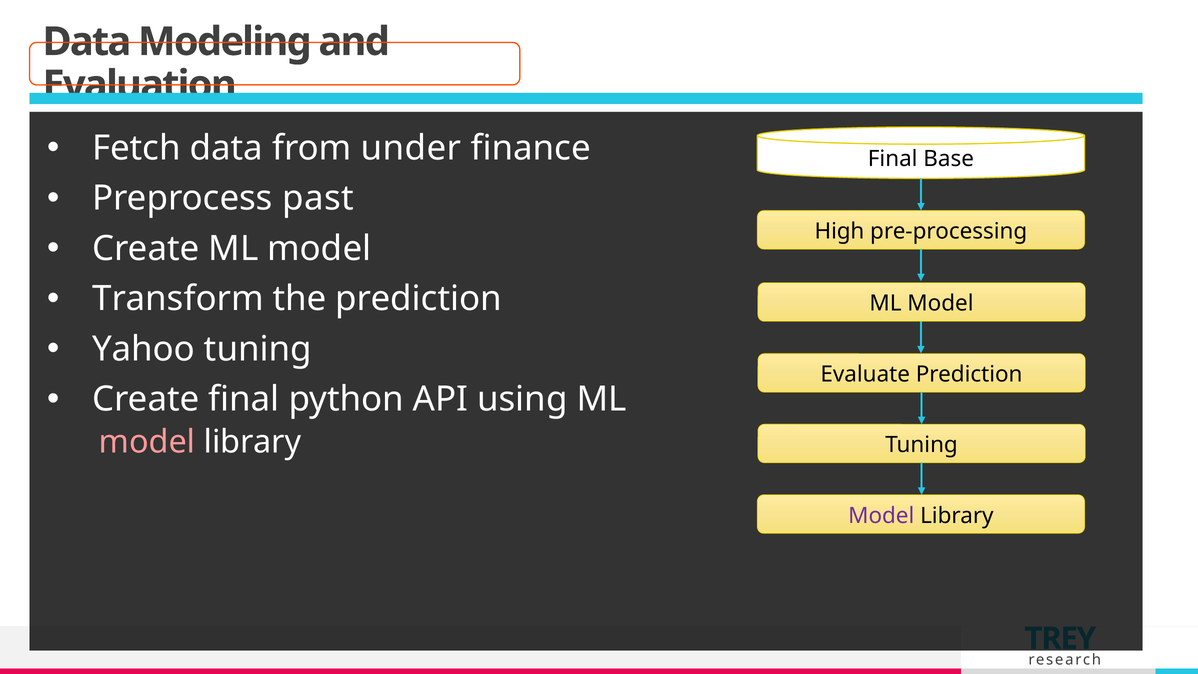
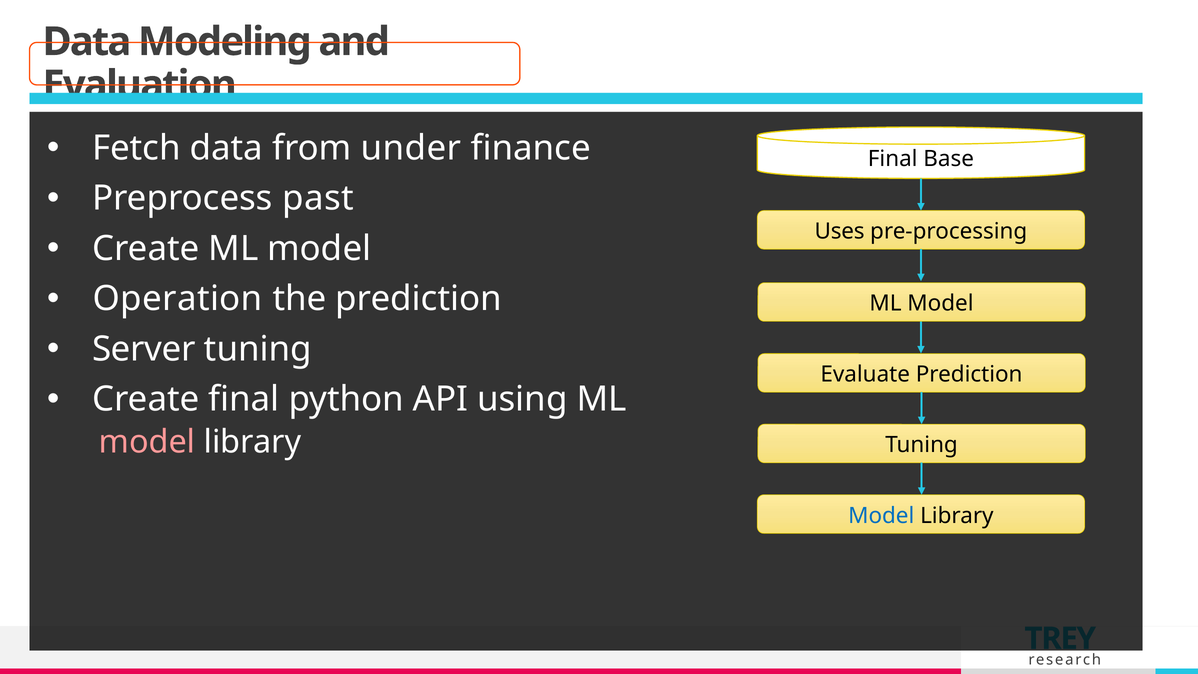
High: High -> Uses (840, 231)
Transform: Transform -> Operation (178, 299)
Yahoo: Yahoo -> Server (144, 349)
Model colour: purple -> blue (881, 516)
